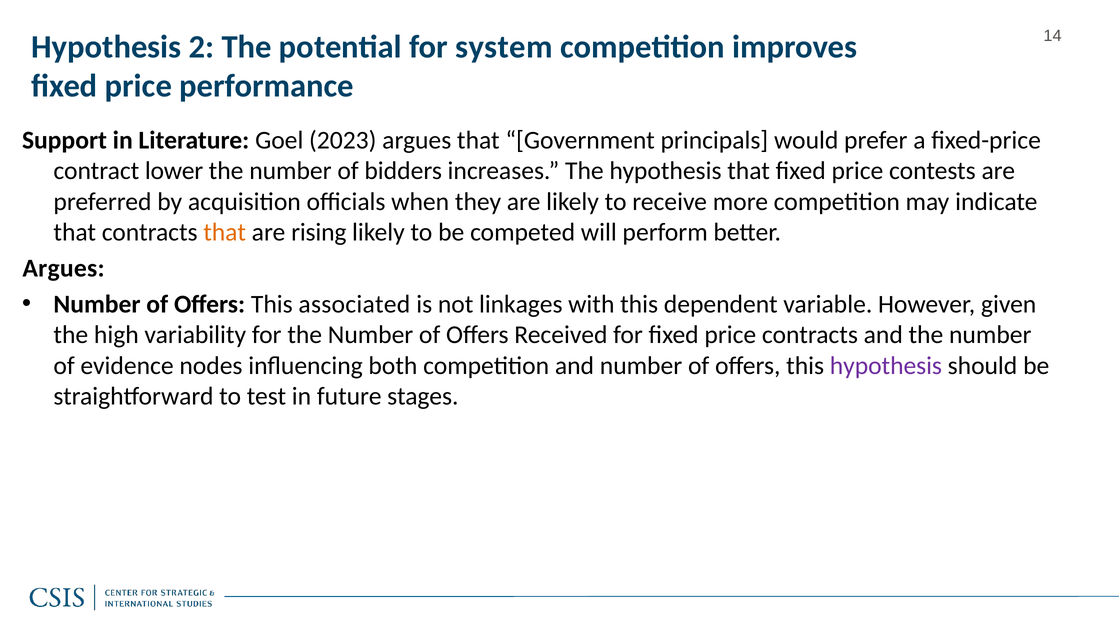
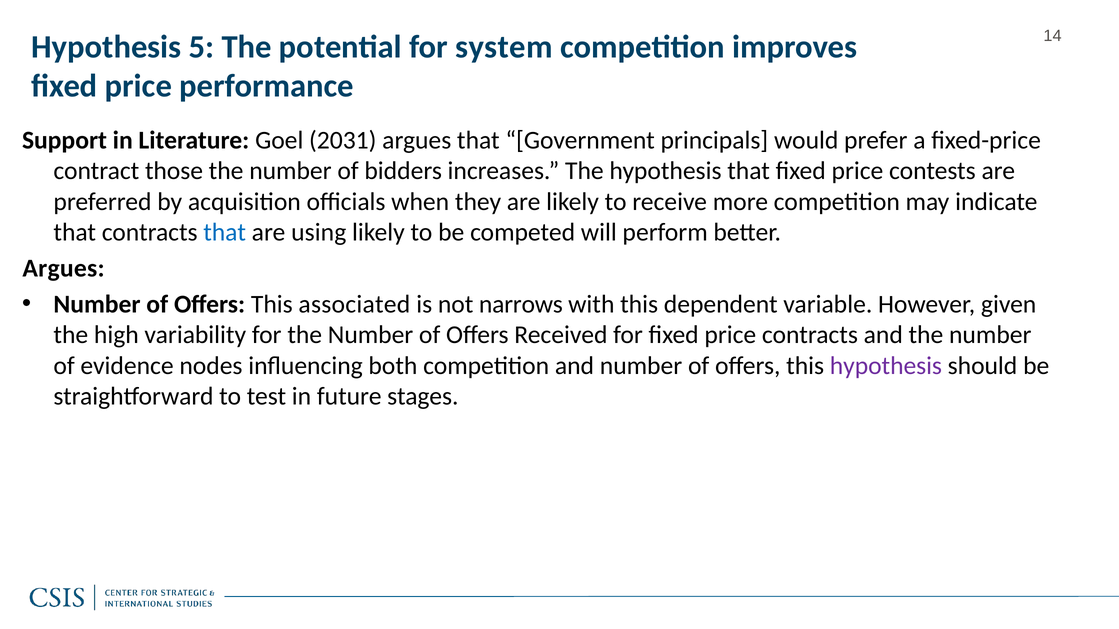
2: 2 -> 5 (202, 47)
2023: 2023 -> 2031 (343, 140)
lower: lower -> those (174, 171)
that colour: orange -> blue (225, 233)
rising: rising -> using (319, 233)
linkages: linkages -> narrows (521, 304)
